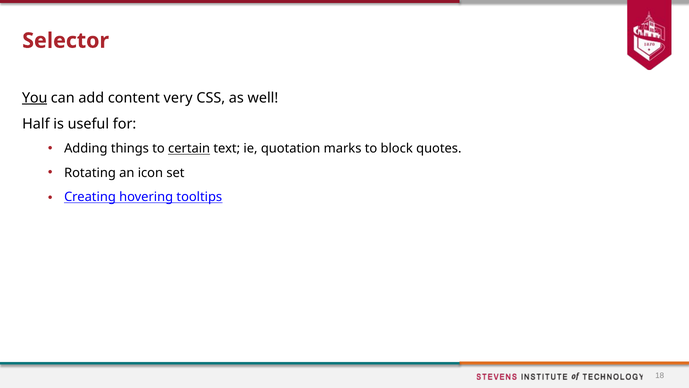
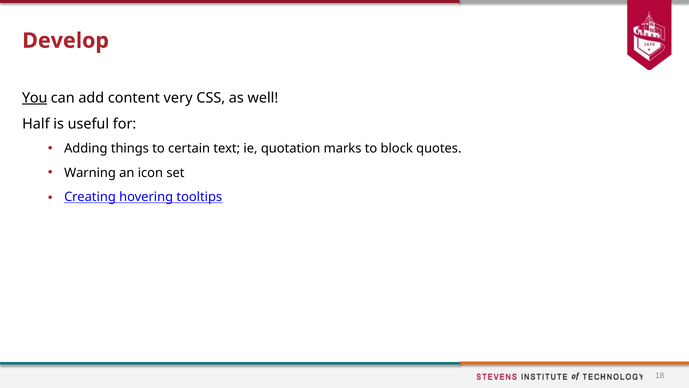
Selector: Selector -> Develop (66, 41)
certain underline: present -> none (189, 149)
Rotating: Rotating -> Warning (90, 173)
